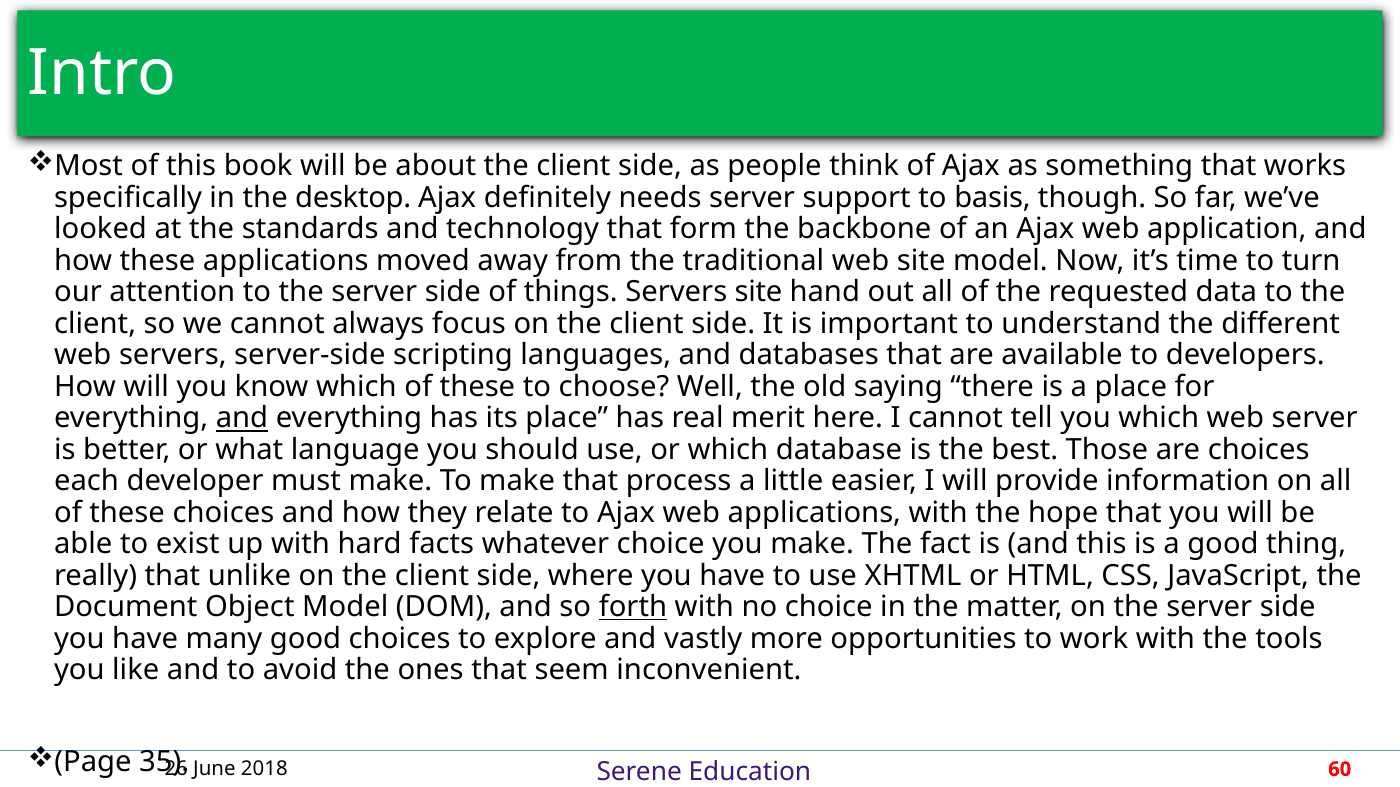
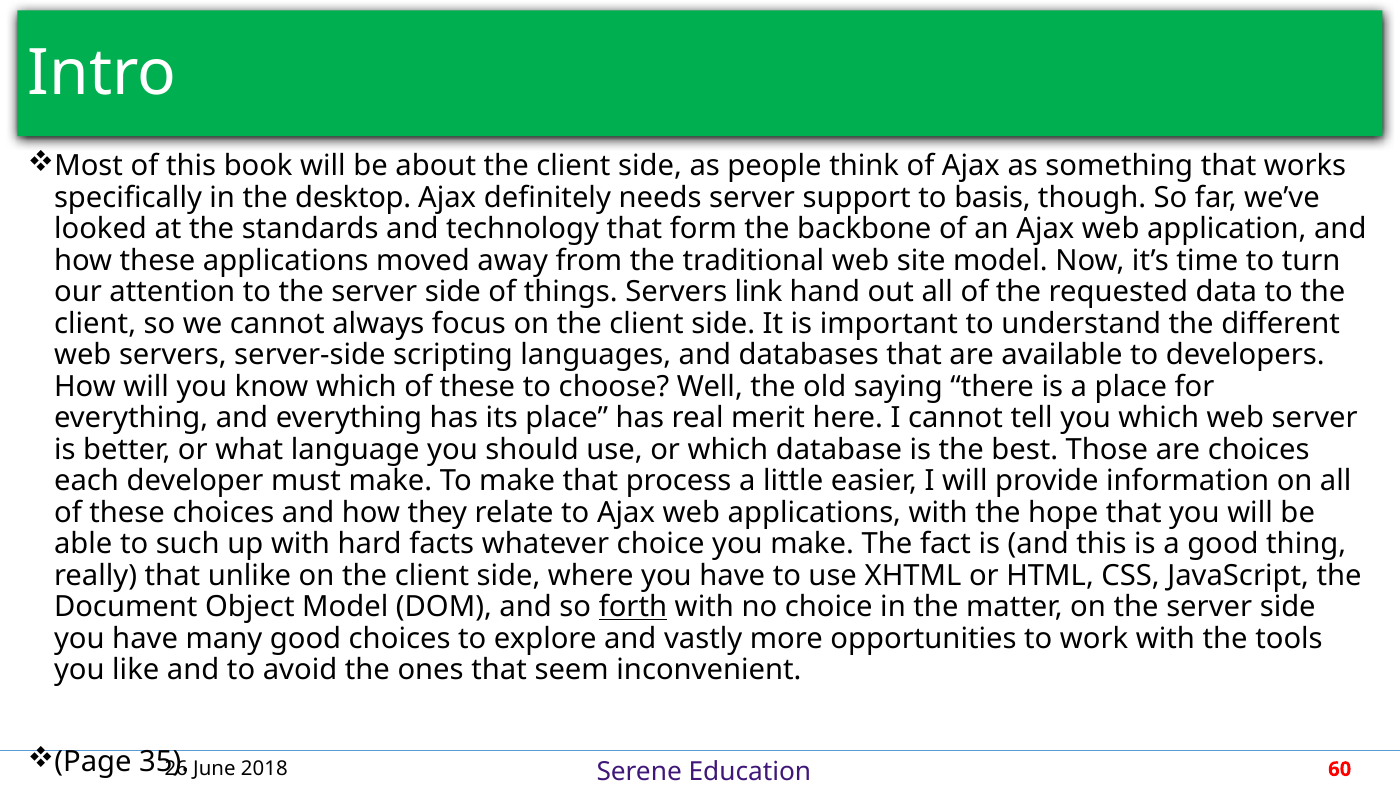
Servers site: site -> link (759, 292)
and underline: present -> none (242, 418)
exist: exist -> such (188, 544)
